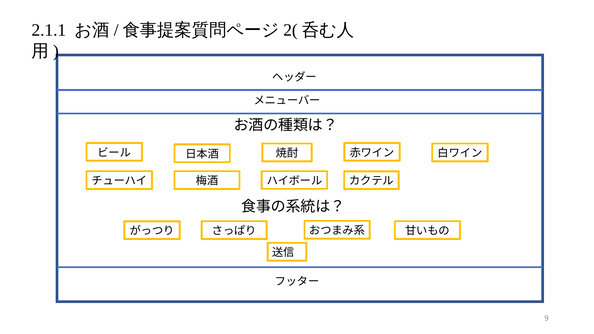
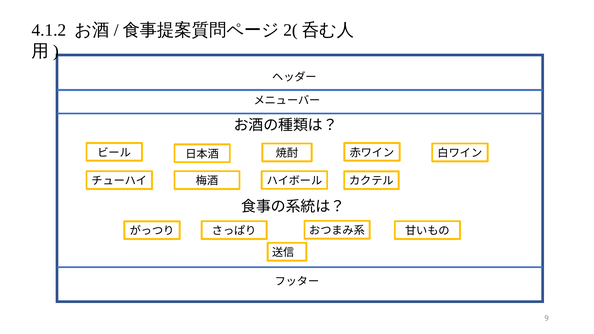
2.1.1: 2.1.1 -> 4.1.2 (49, 30)
